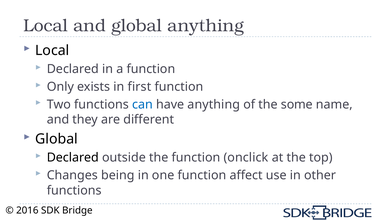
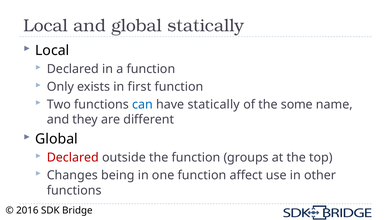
global anything: anything -> statically (206, 26)
have anything: anything -> statically (214, 105)
Declared colour: black -> red (73, 158)
onclick: onclick -> groups (246, 158)
